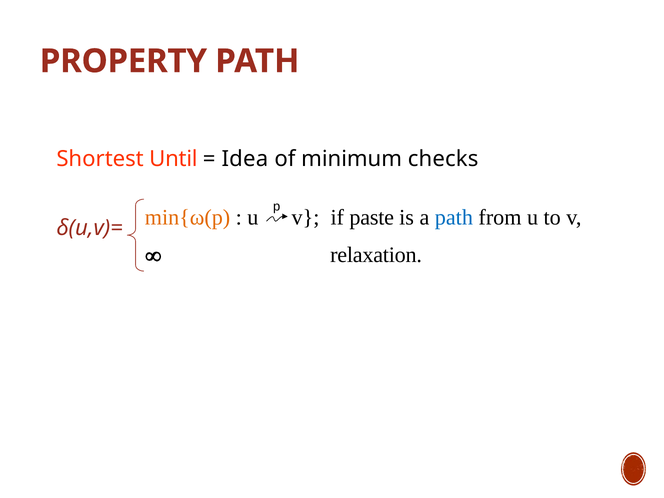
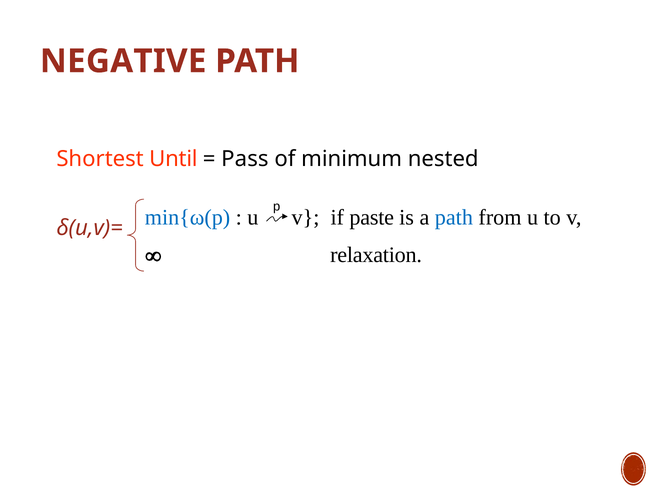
PROPERTY: PROPERTY -> NEGATIVE (123, 61)
Idea: Idea -> Pass (245, 159)
checks: checks -> nested (443, 159)
min{ω(p colour: orange -> blue (188, 217)
